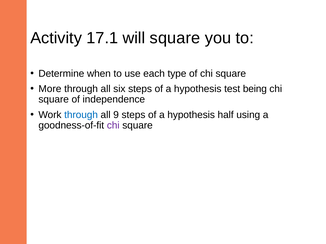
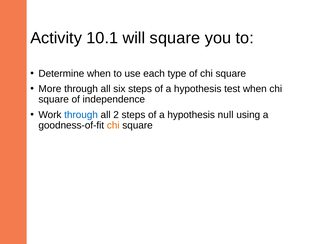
17.1: 17.1 -> 10.1 (102, 38)
test being: being -> when (255, 89)
9: 9 -> 2 (116, 115)
half: half -> null (226, 115)
chi colour: purple -> orange (113, 126)
